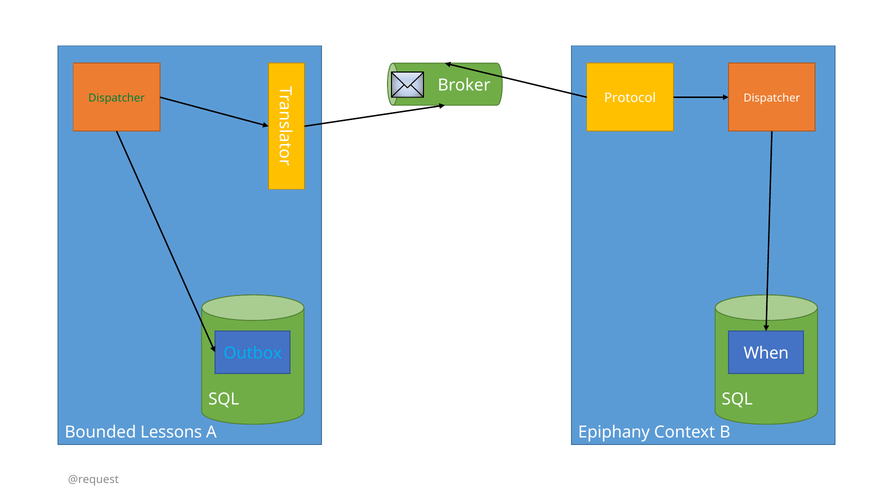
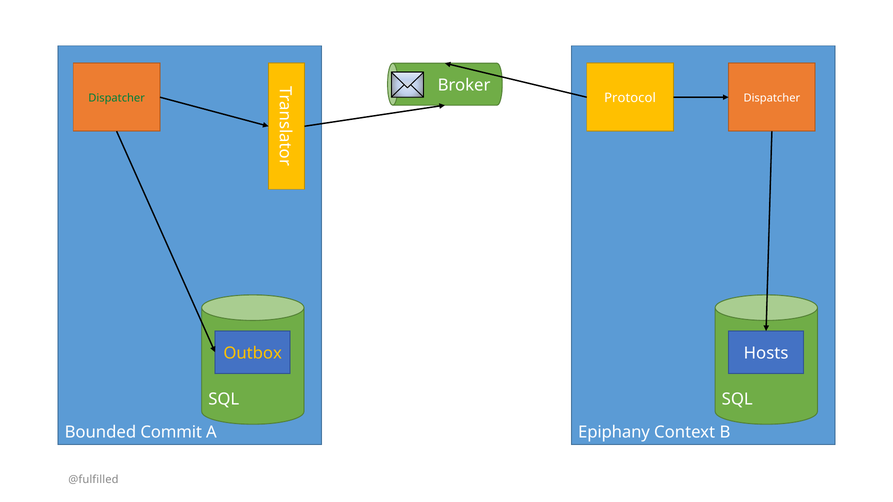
Outbox colour: light blue -> yellow (253, 354)
When: When -> Hosts (766, 354)
Lessons: Lessons -> Commit (171, 432)
@request: @request -> @fulfilled (93, 480)
